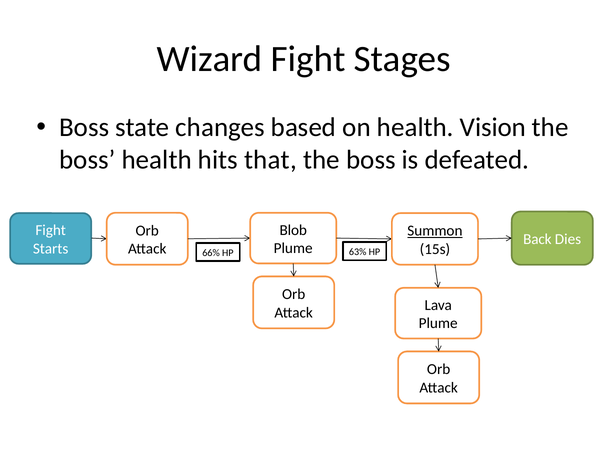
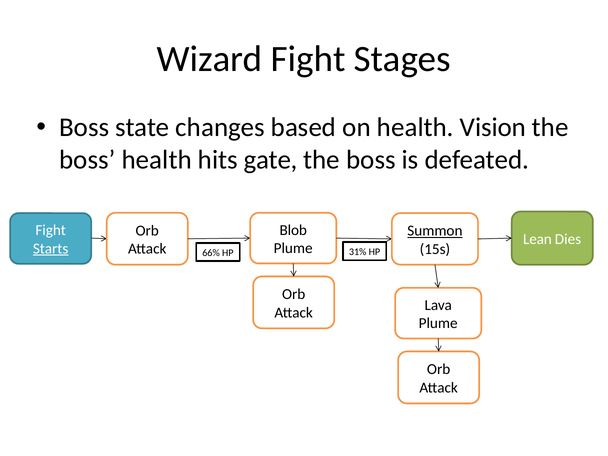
that: that -> gate (271, 160)
Back: Back -> Lean (537, 239)
Starts underline: none -> present (51, 249)
63%: 63% -> 31% (358, 252)
